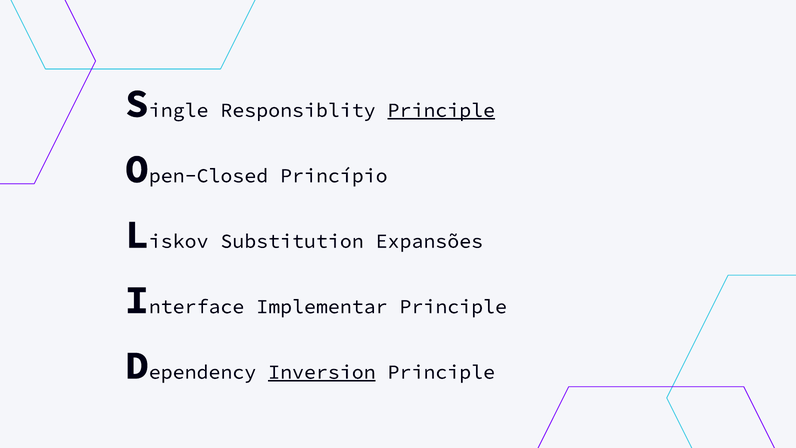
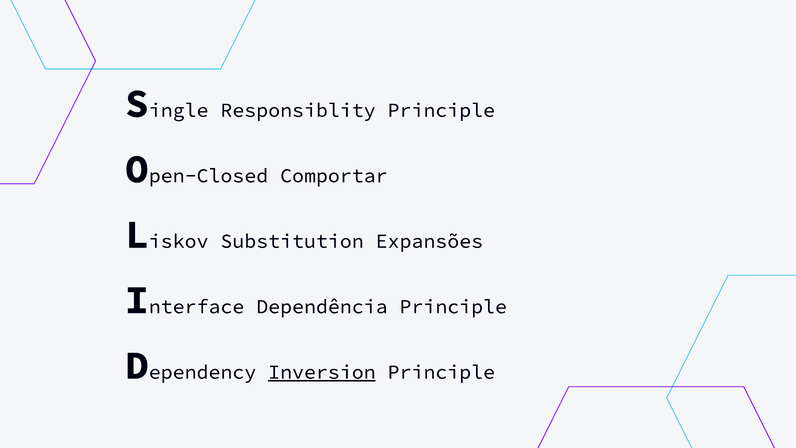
Principle underline: present -> none (441, 110)
Princípio: Princípio -> Comportar (334, 176)
Implementar: Implementar -> Dependência (322, 307)
